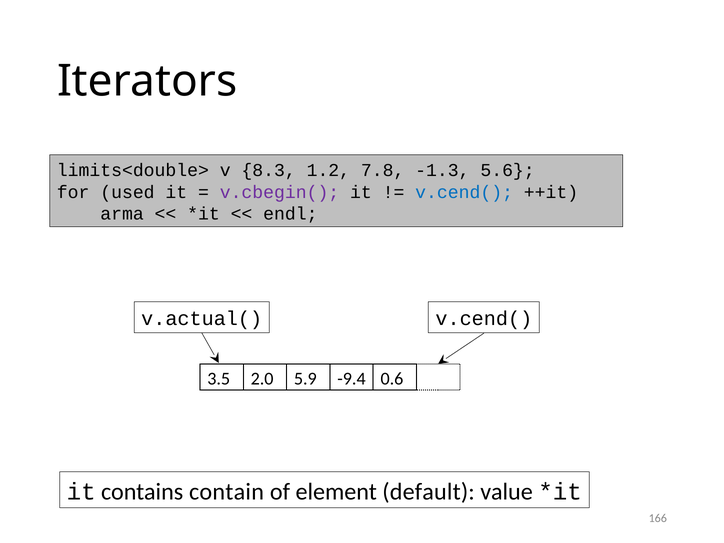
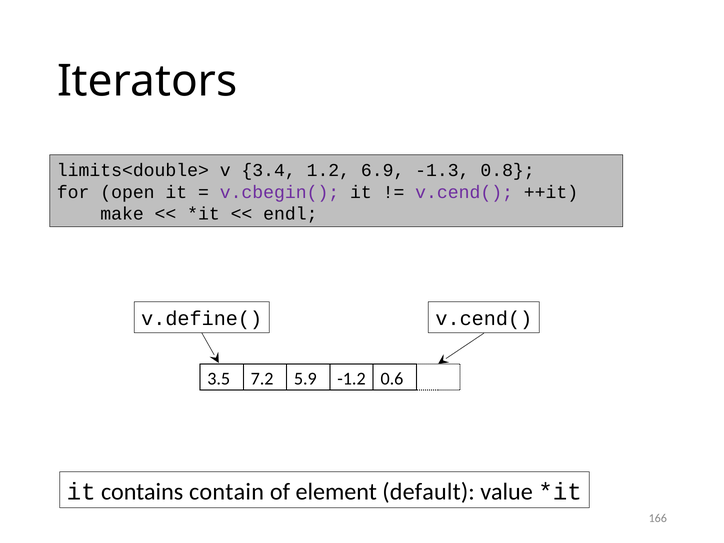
8.3: 8.3 -> 3.4 (269, 170)
7.8: 7.8 -> 6.9 (383, 170)
5.6: 5.6 -> 0.8 (508, 170)
used: used -> open (127, 192)
v.cend( colour: blue -> purple (464, 192)
arma: arma -> make (122, 214)
v.actual(: v.actual( -> v.define( (202, 319)
2.0: 2.0 -> 7.2 (262, 379)
-9.4: -9.4 -> -1.2 (351, 379)
